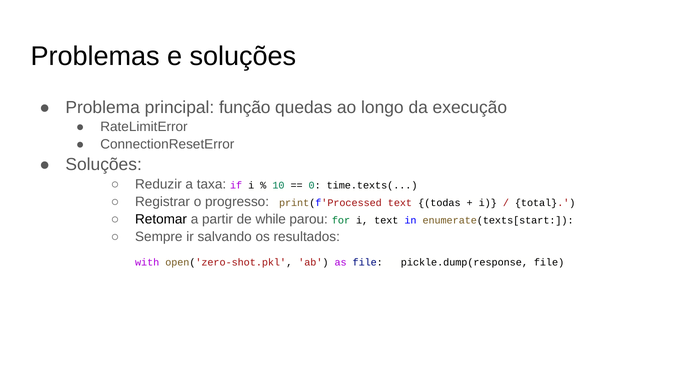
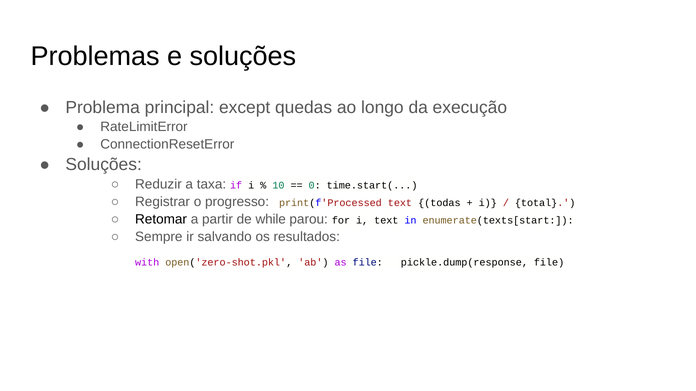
função: função -> except (245, 108)
time.texts(: time.texts( -> time.start( (372, 186)
for colour: green -> black (341, 221)
